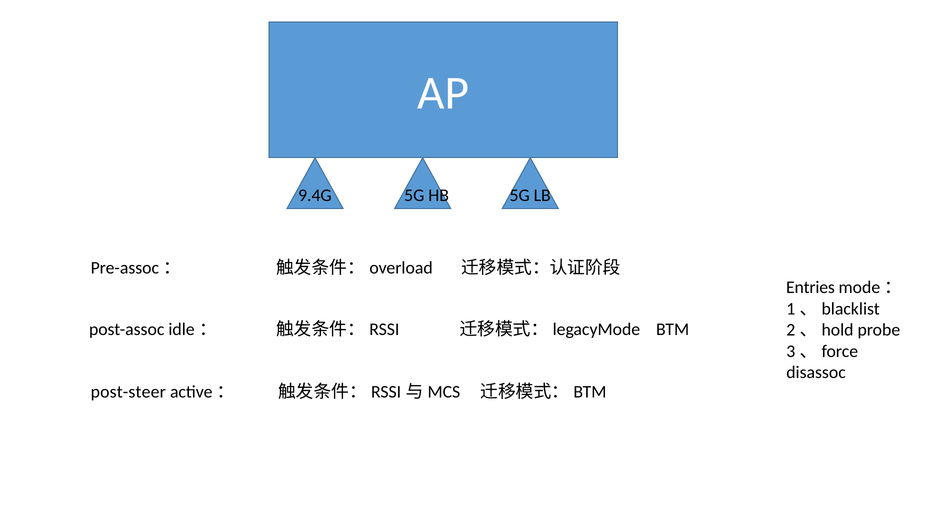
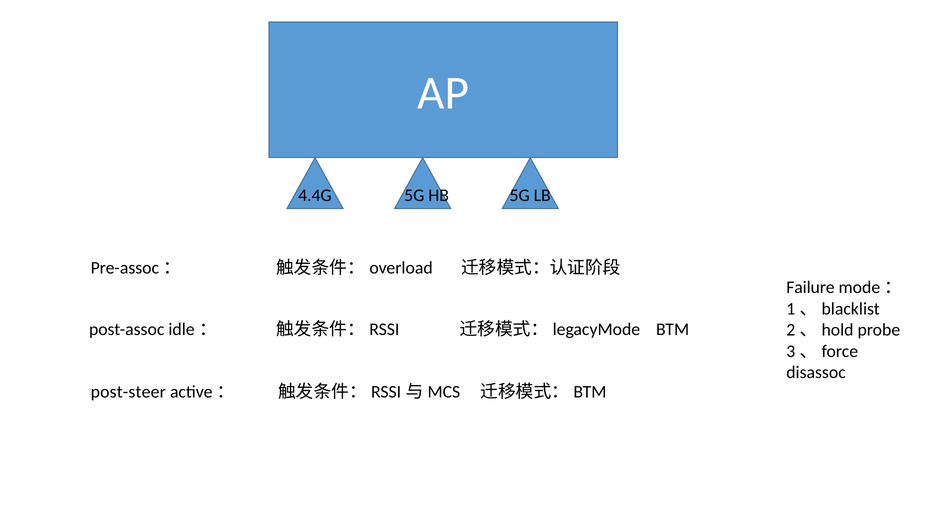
9.4G: 9.4G -> 4.4G (315, 195)
Entries: Entries -> Failure (810, 288)
